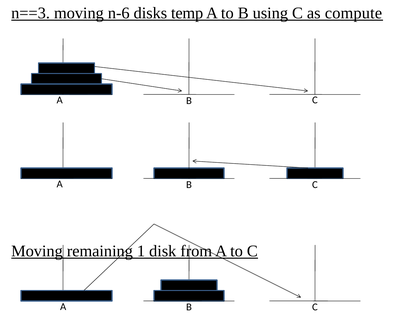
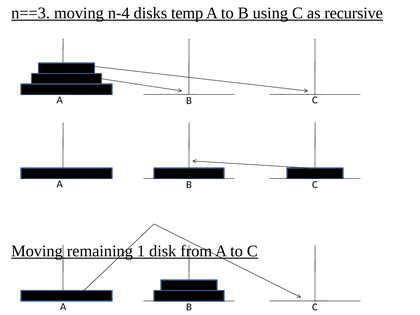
n-6: n-6 -> n-4 (119, 13)
compute: compute -> recursive (354, 13)
